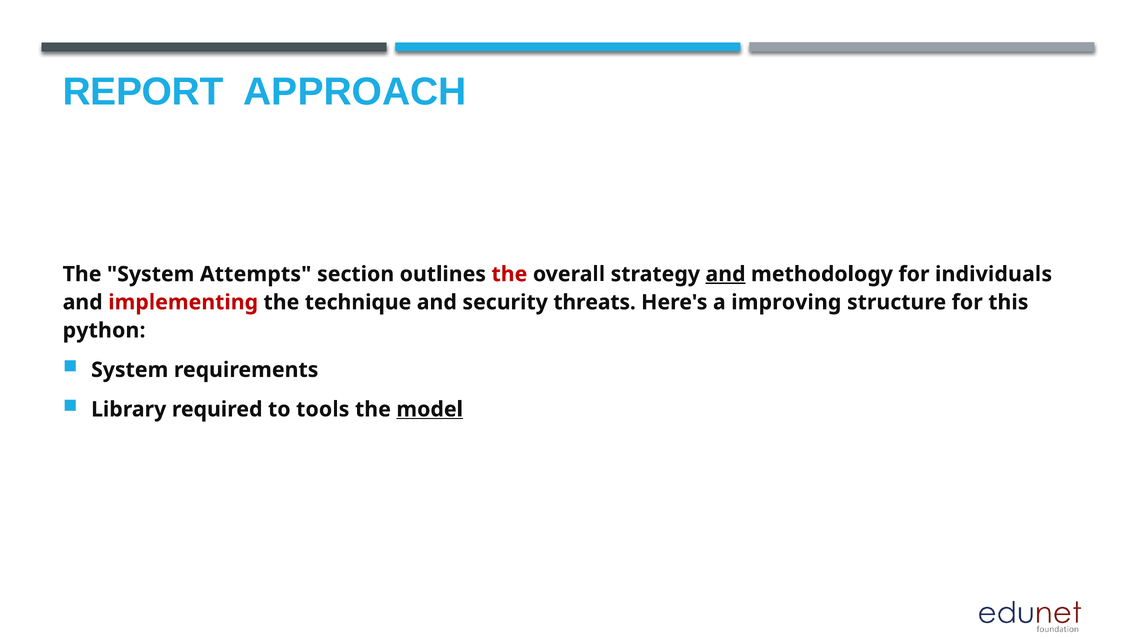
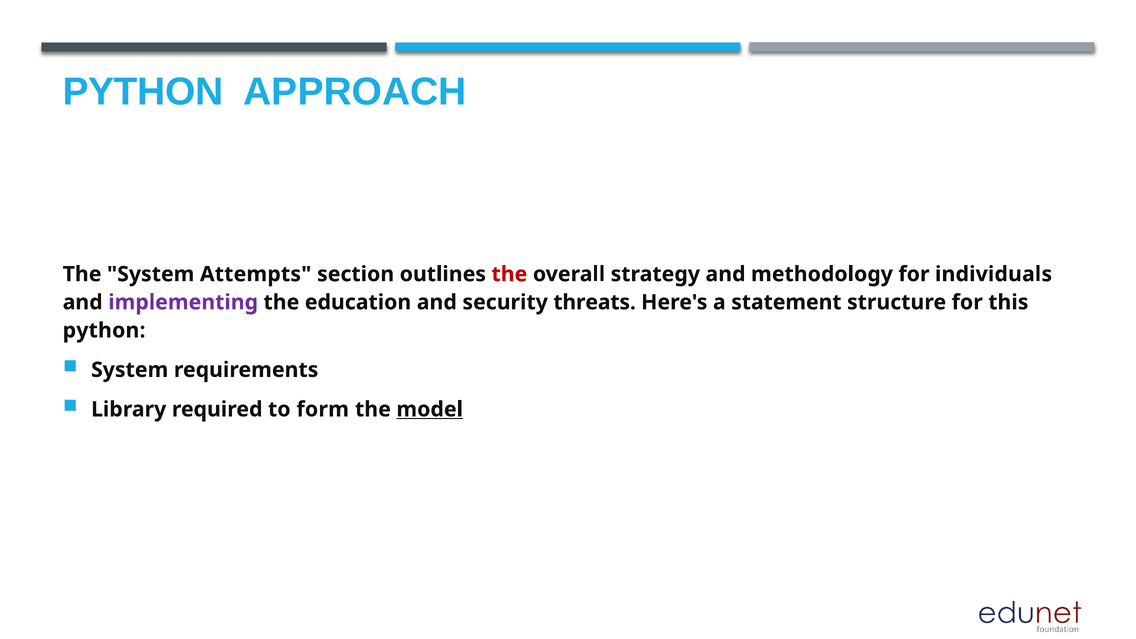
REPORT: REPORT -> PYTHON (143, 92)
and underline: present -> none (725, 274)
implementing colour: red -> purple (183, 302)
technique: technique -> education (358, 302)
improving: improving -> statement (786, 302)
tools: tools -> form (323, 409)
